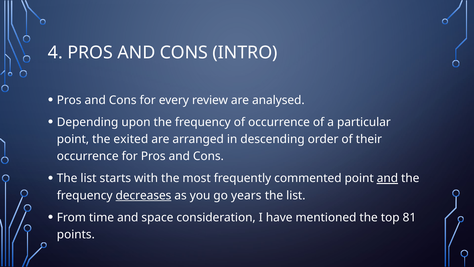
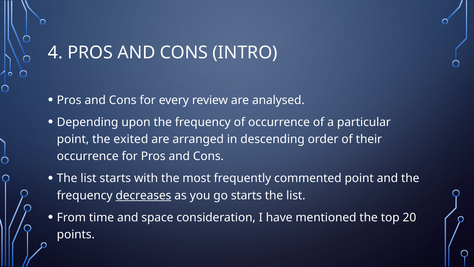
and underline: present -> none (387, 178)
go years: years -> starts (246, 195)
81: 81 -> 20 (409, 217)
